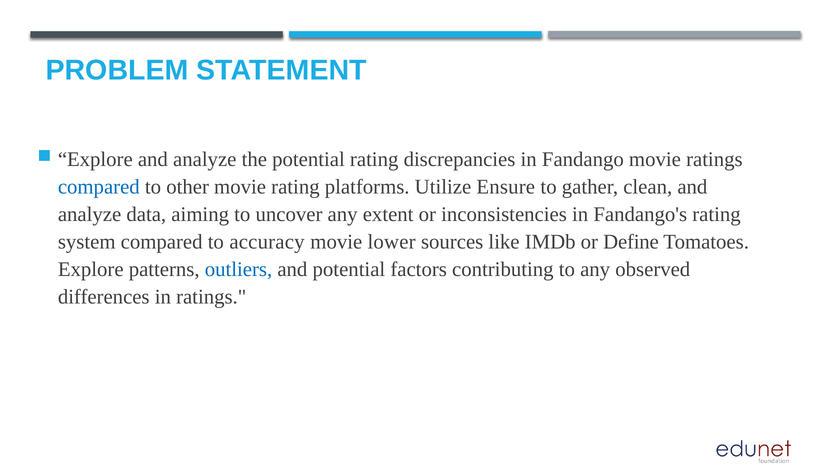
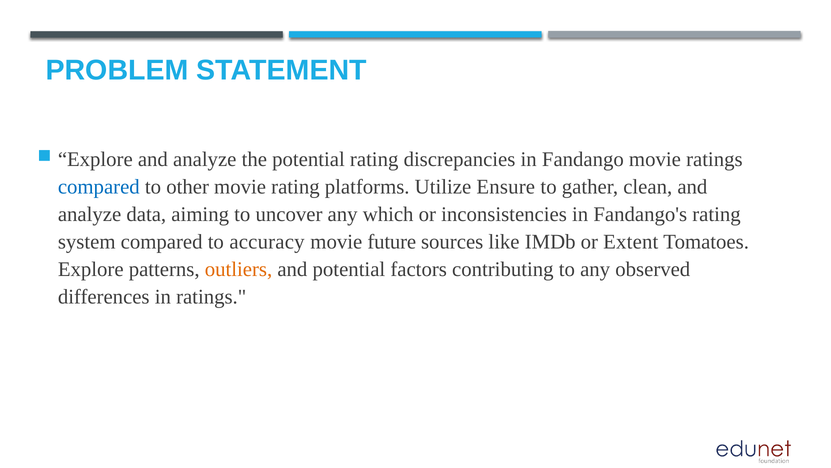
extent: extent -> which (388, 214)
lower: lower -> future (392, 242)
Define: Define -> Extent (631, 242)
outliers colour: blue -> orange (239, 269)
